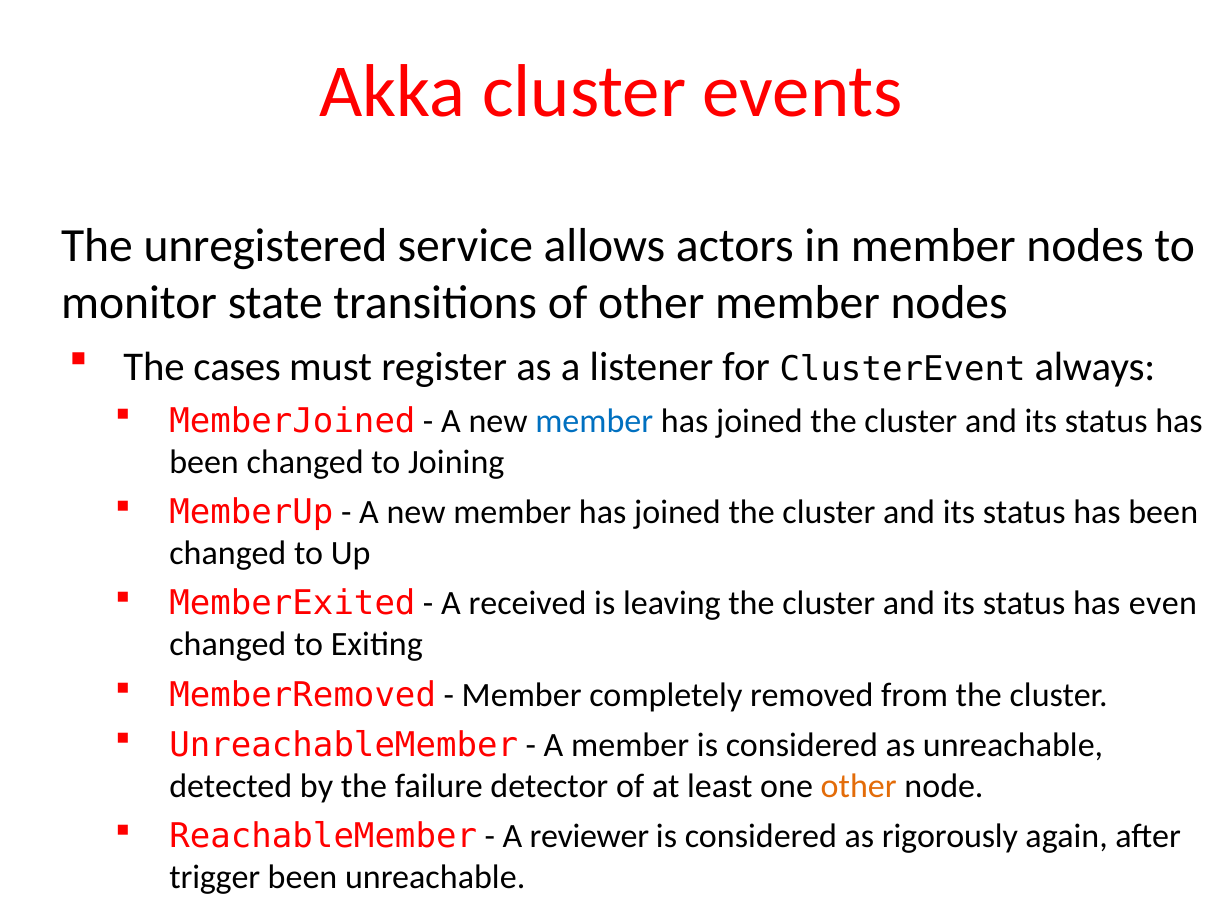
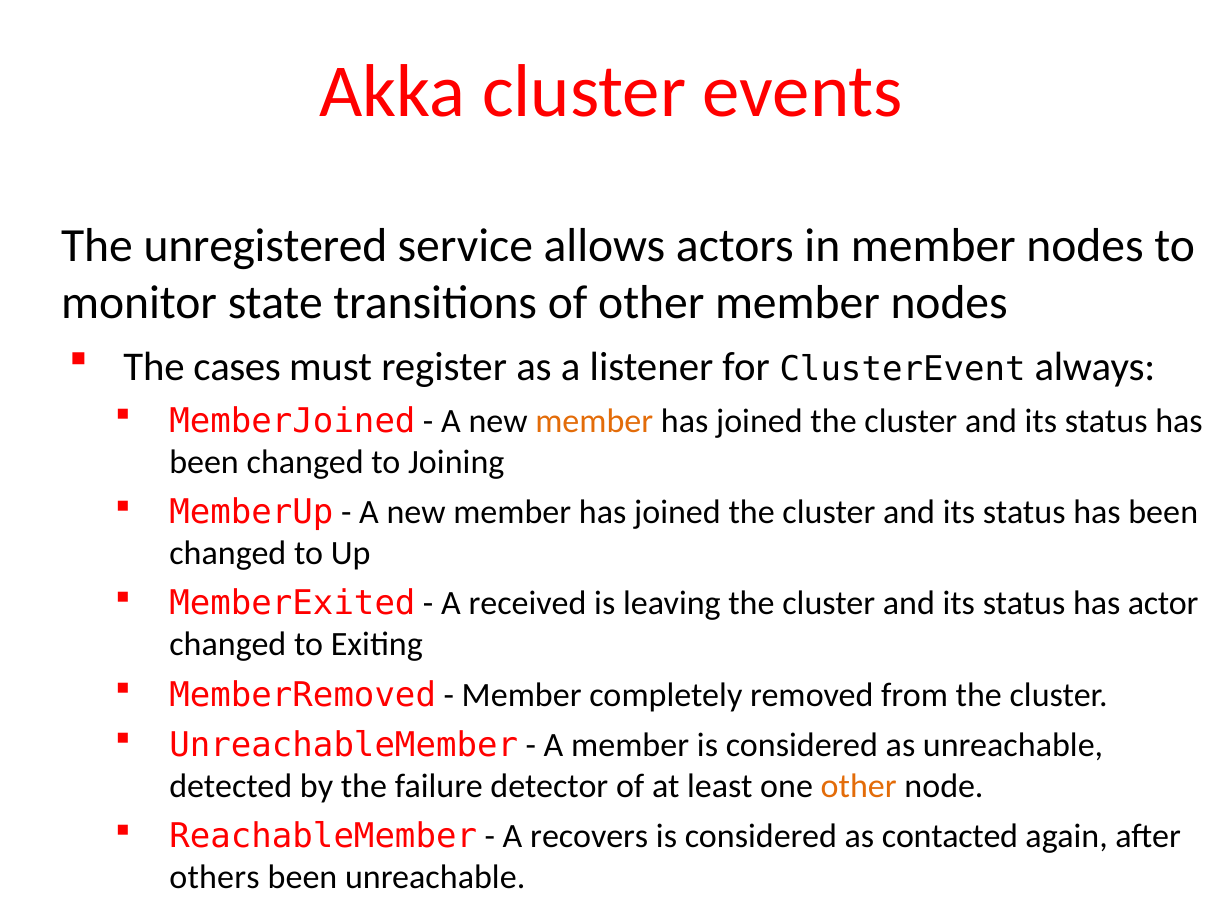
member colour: blue -> orange (594, 421)
even: even -> actor (1163, 604)
reviewer: reviewer -> recovers (589, 836)
rigorously: rigorously -> contacted (950, 836)
trigger: trigger -> others (215, 877)
